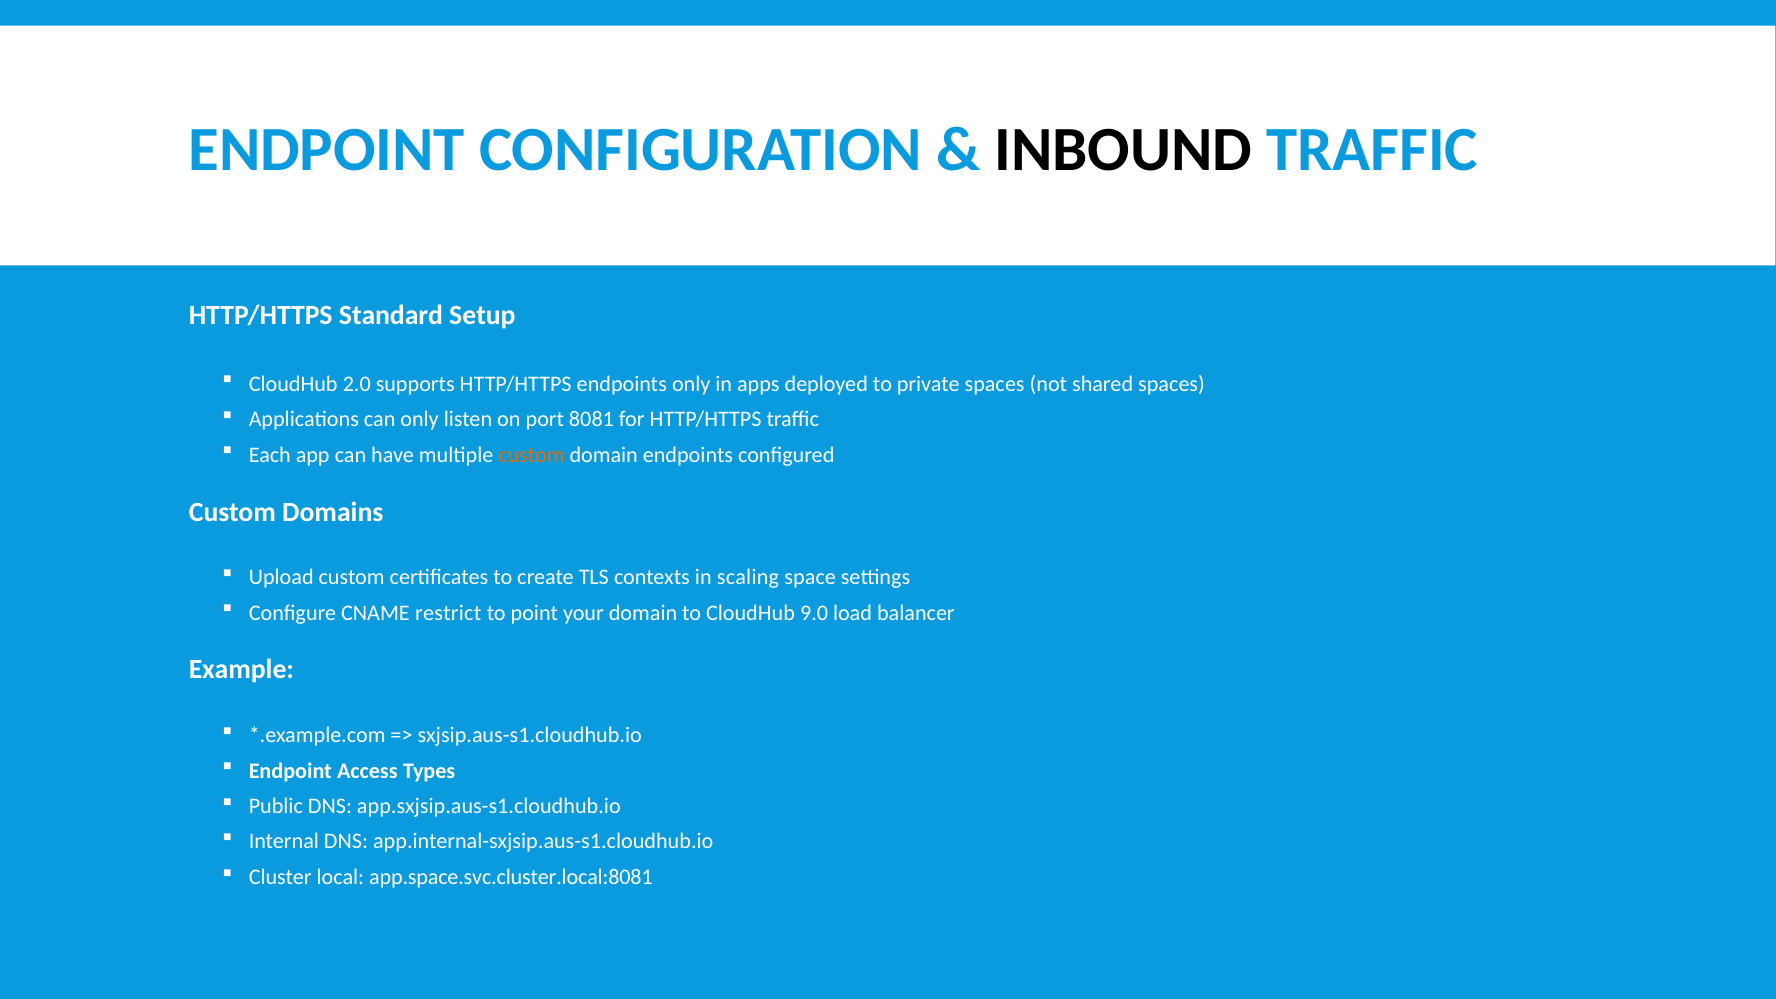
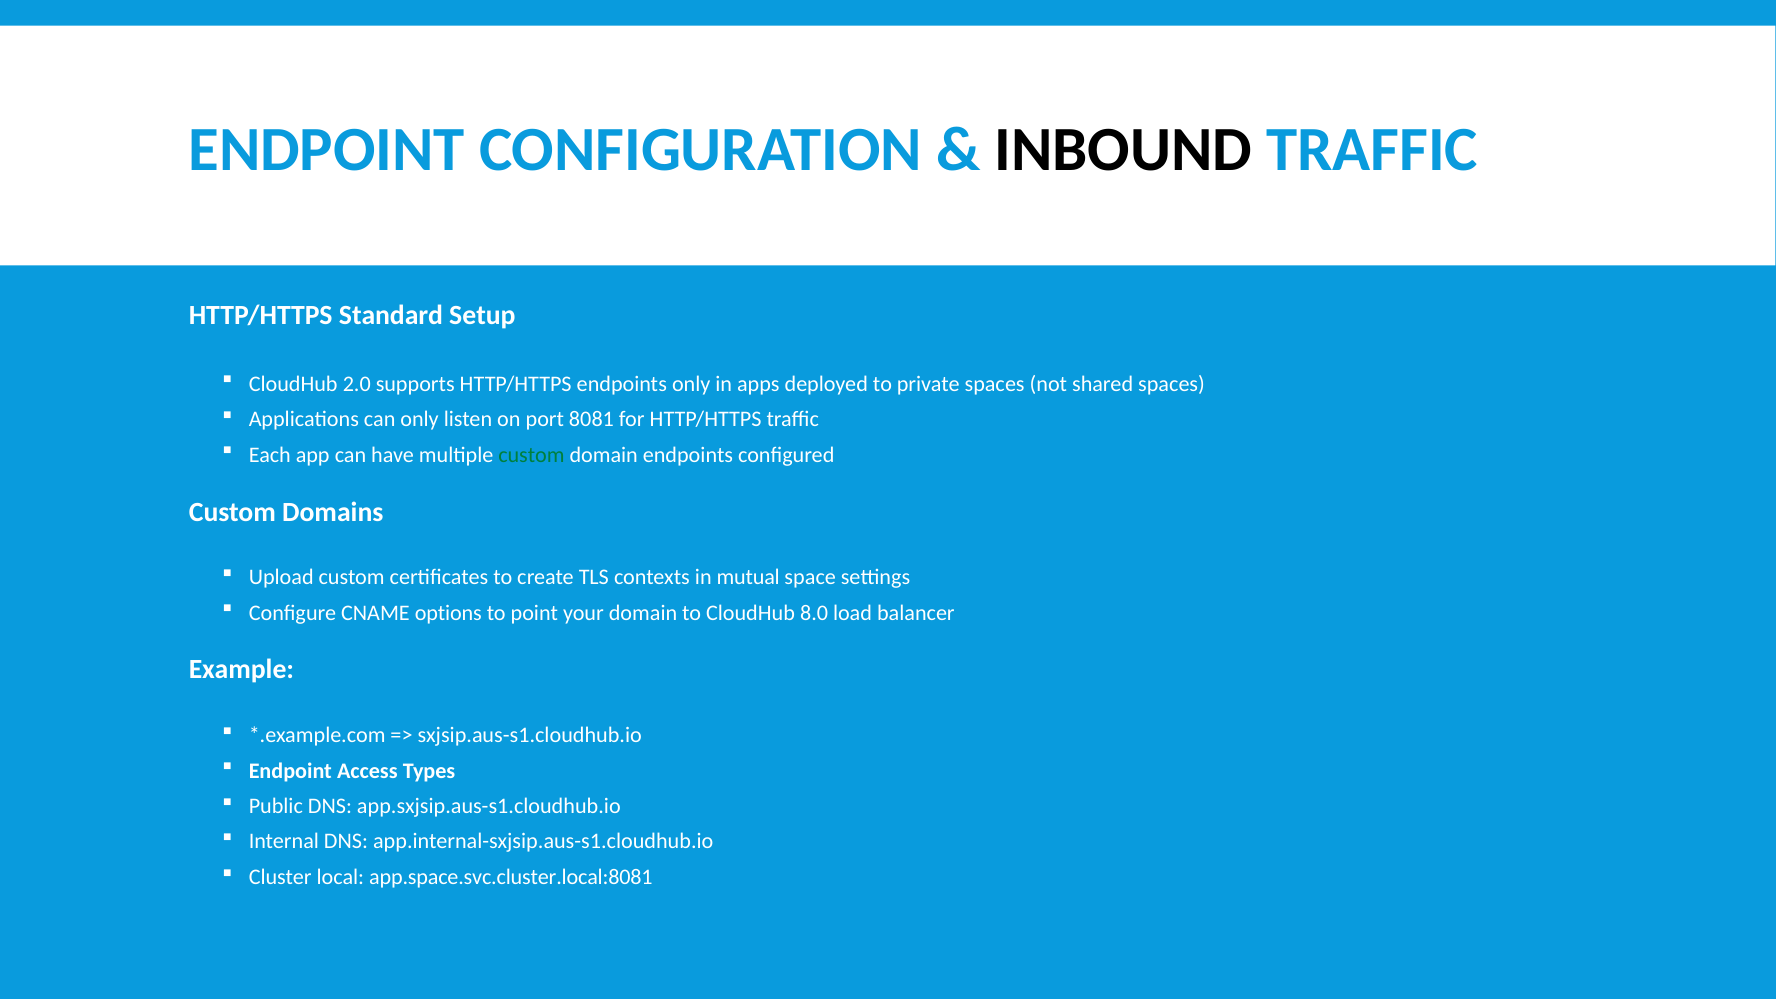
custom colour: orange -> green (531, 455)
scaling: scaling -> mutual (748, 577)
restrict: restrict -> options (448, 613)
9.0: 9.0 -> 8.0 (814, 613)
